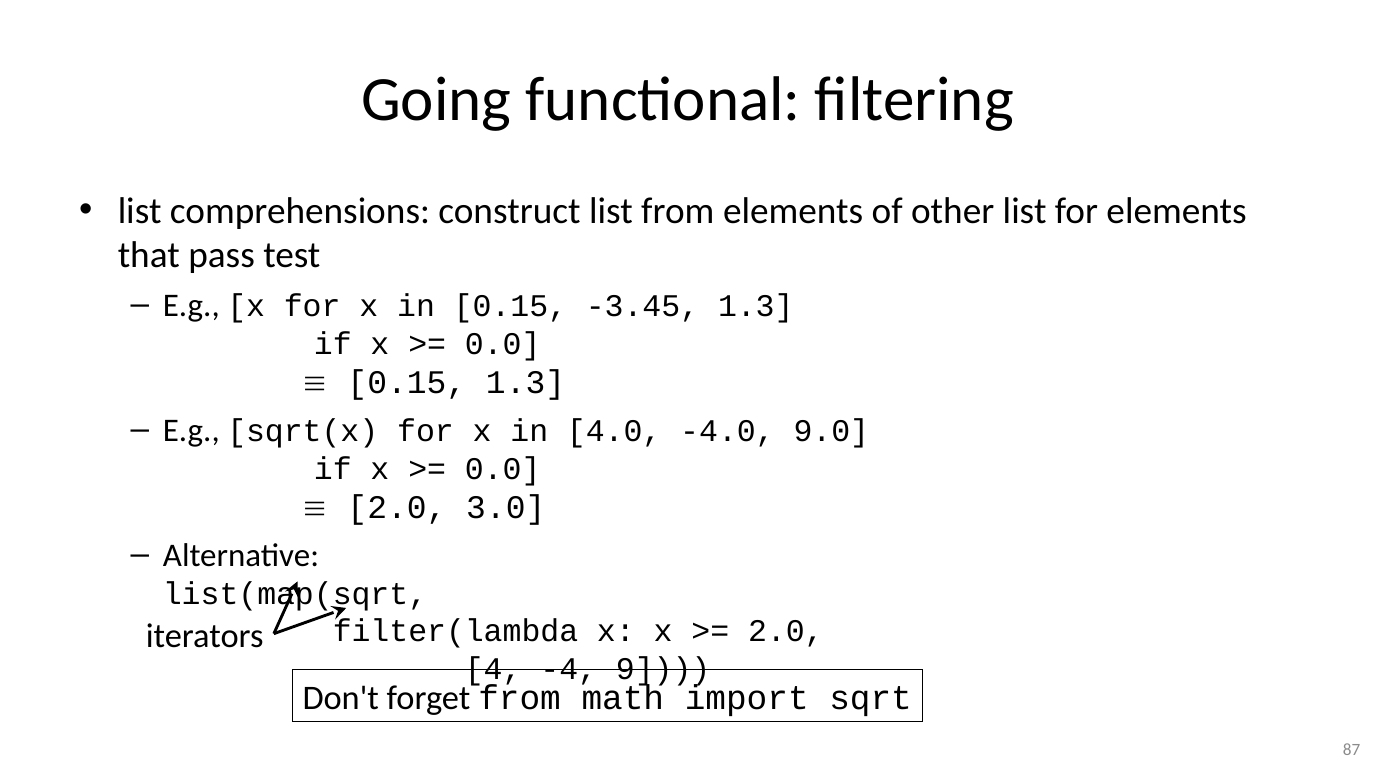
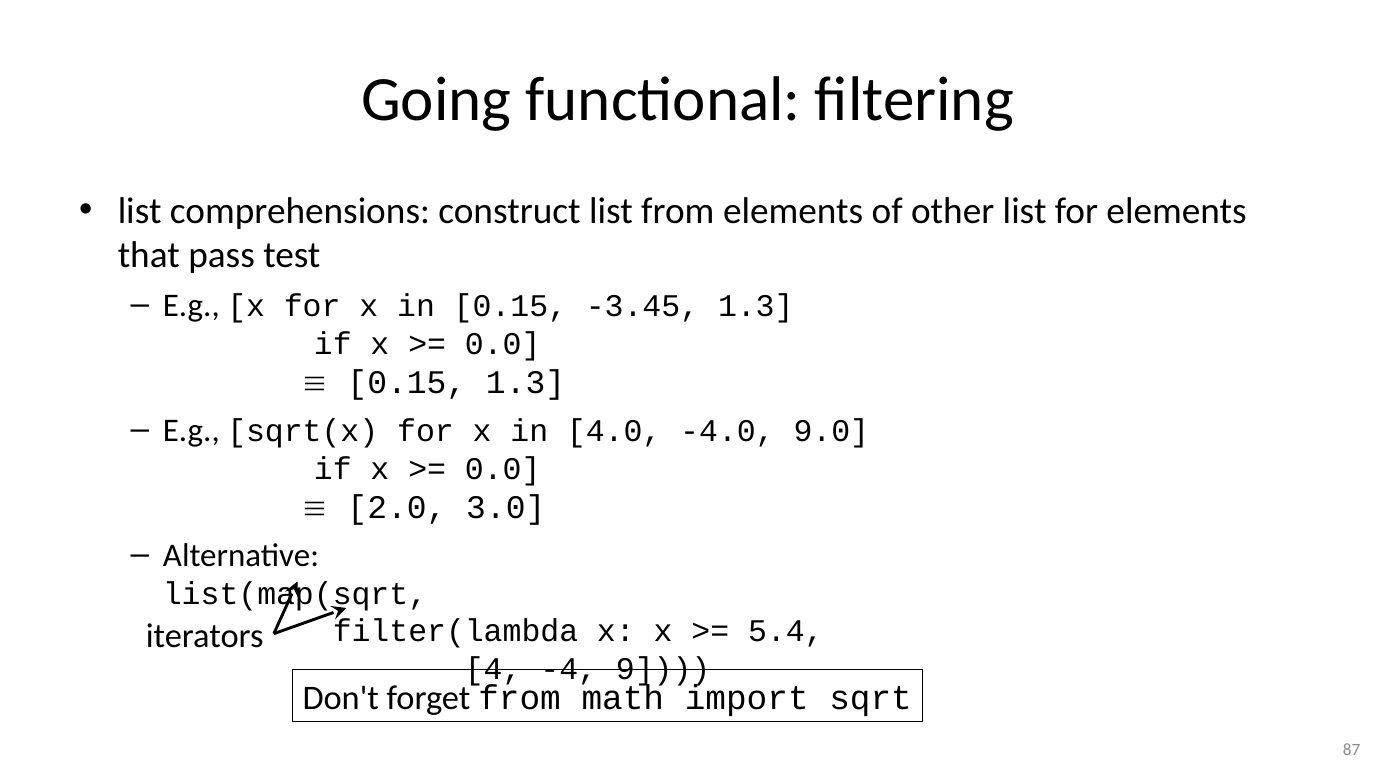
2.0: 2.0 -> 5.4 (786, 632)
